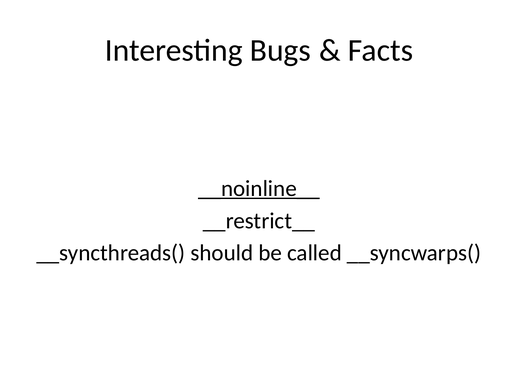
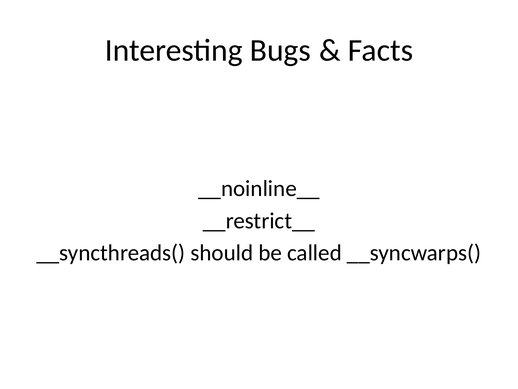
__noinline__ underline: present -> none (259, 188)
